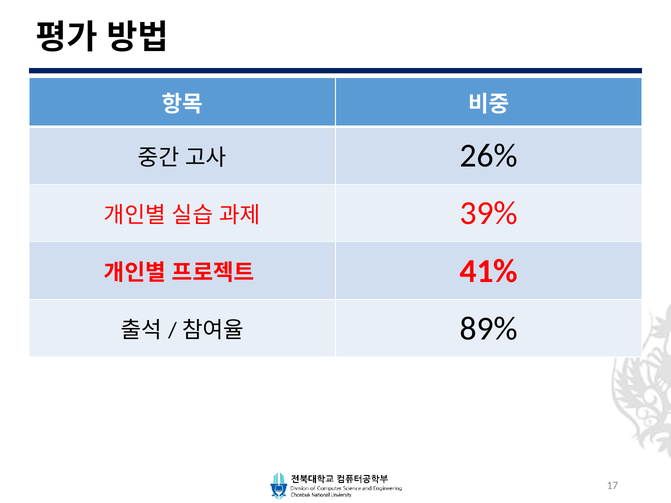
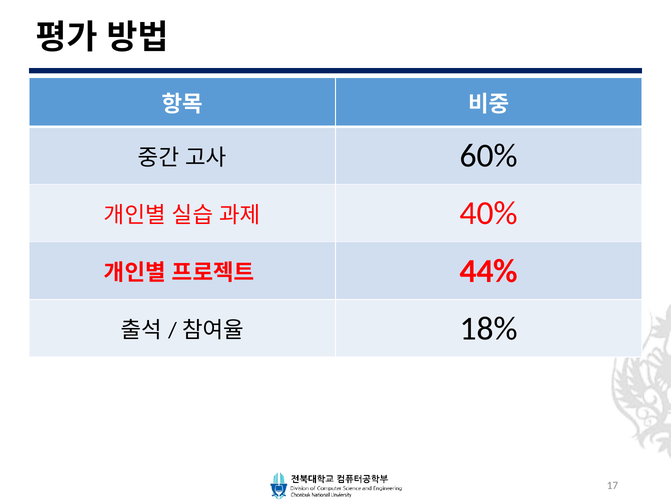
26%: 26% -> 60% (489, 156)
39%: 39% -> 40% (489, 214)
41%: 41% -> 44% (489, 271)
89%: 89% -> 18% (489, 329)
